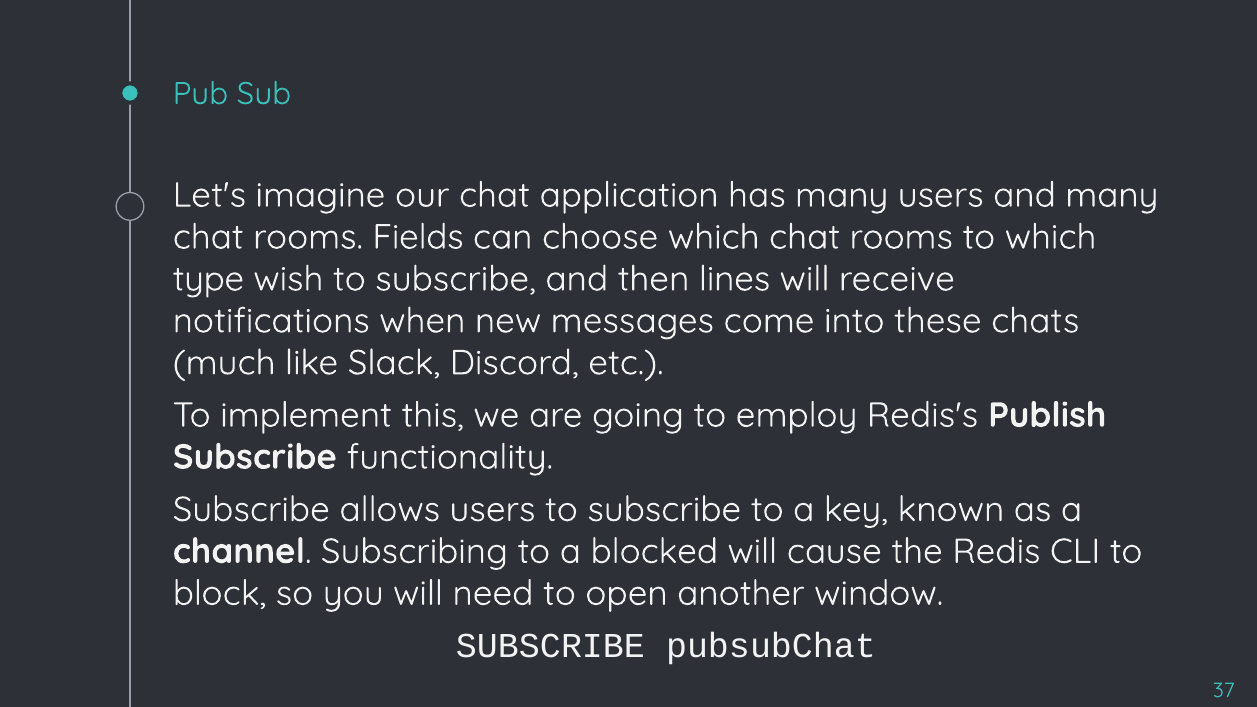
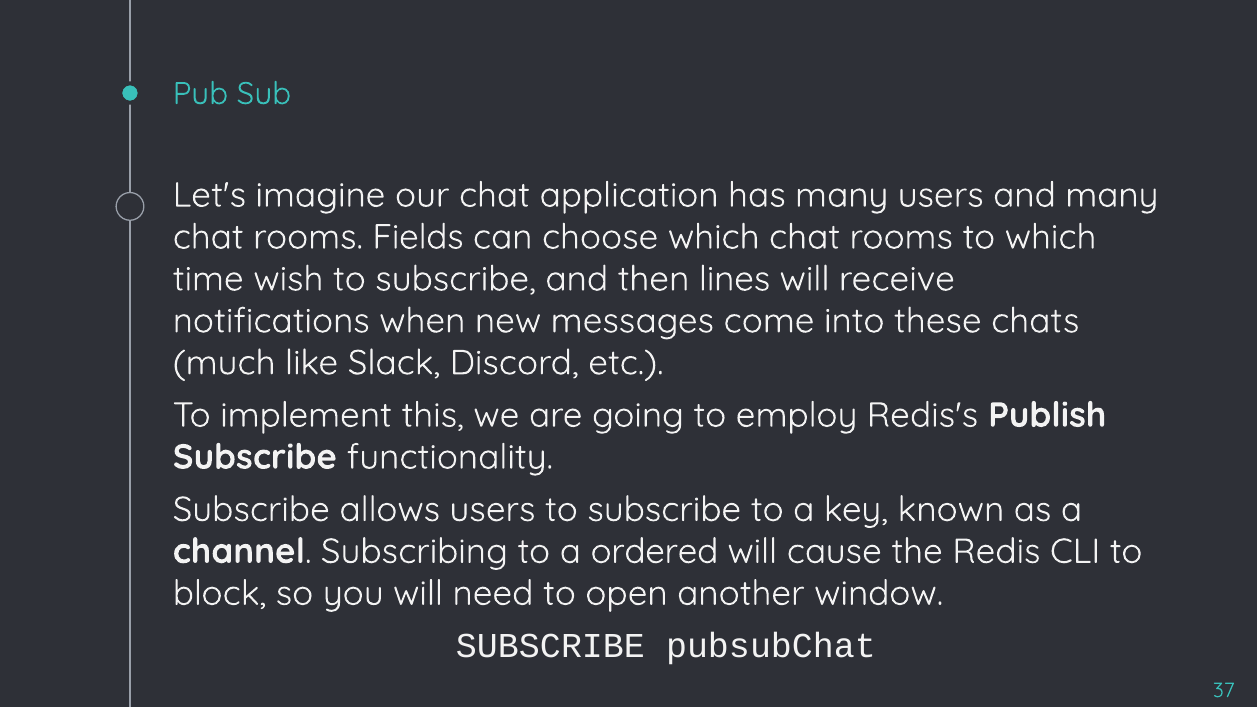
type: type -> time (208, 279)
blocked: blocked -> ordered (654, 551)
